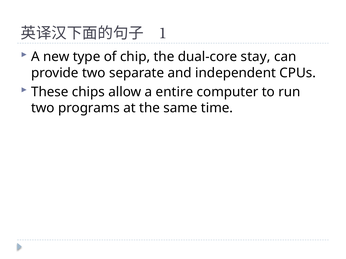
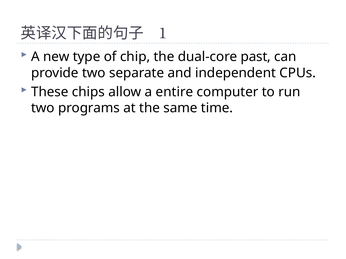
stay: stay -> past (256, 57)
